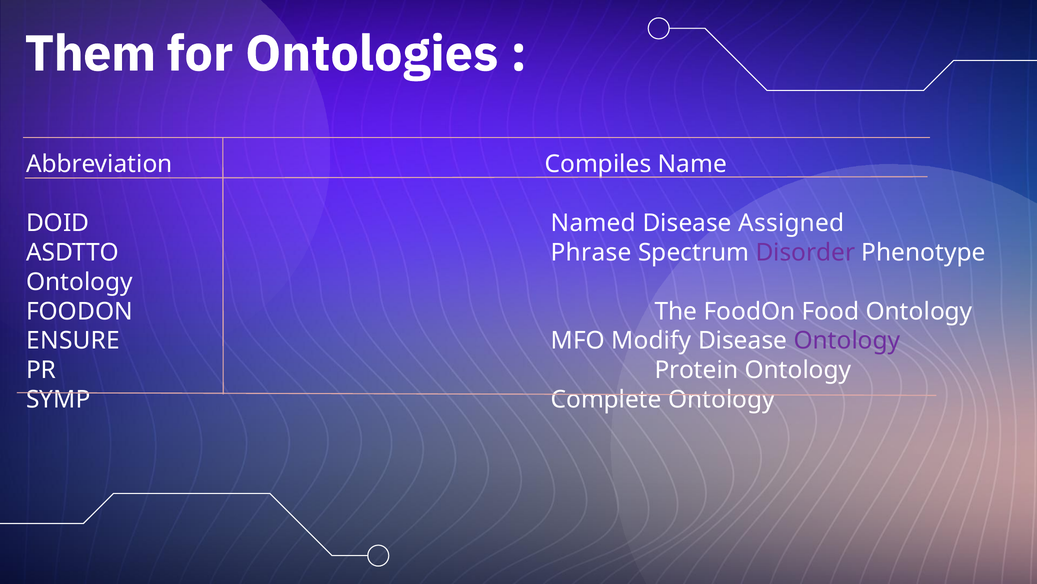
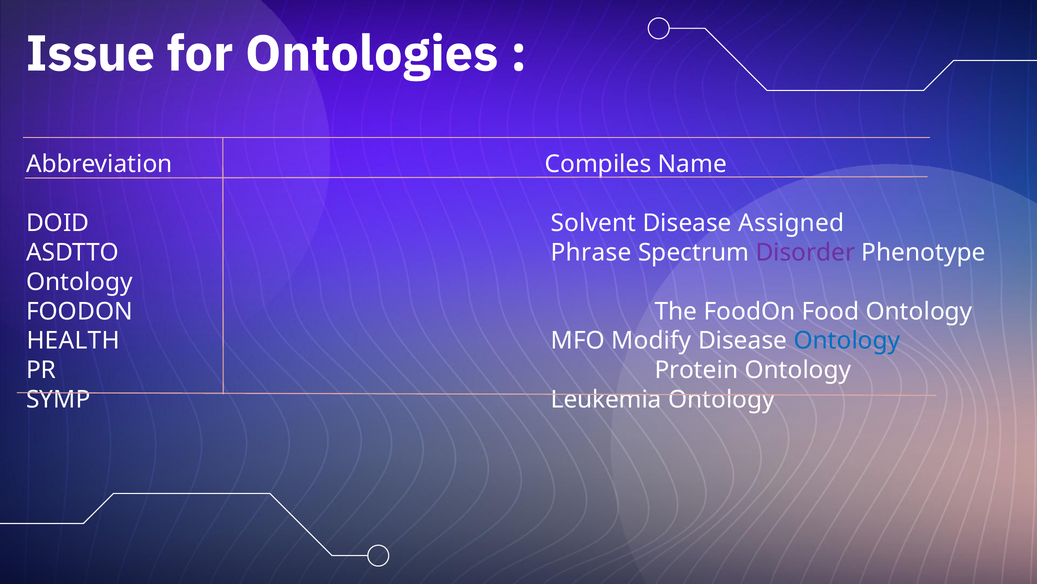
Them: Them -> Issue (90, 54)
Named: Named -> Solvent (593, 223)
ENSURE: ENSURE -> HEALTH (73, 340)
Ontology colour: purple -> blue (847, 340)
Complete: Complete -> Leukemia (606, 399)
